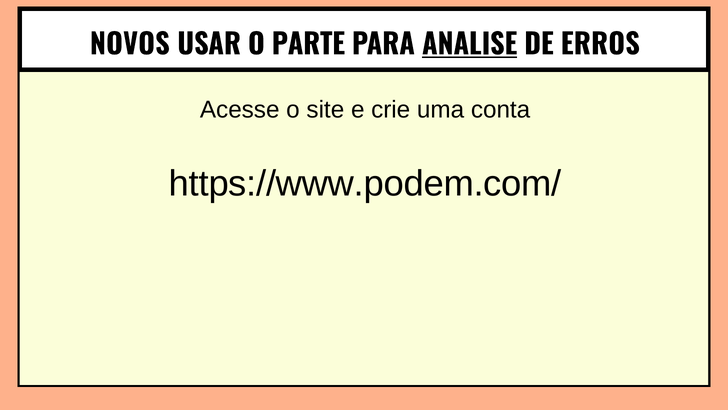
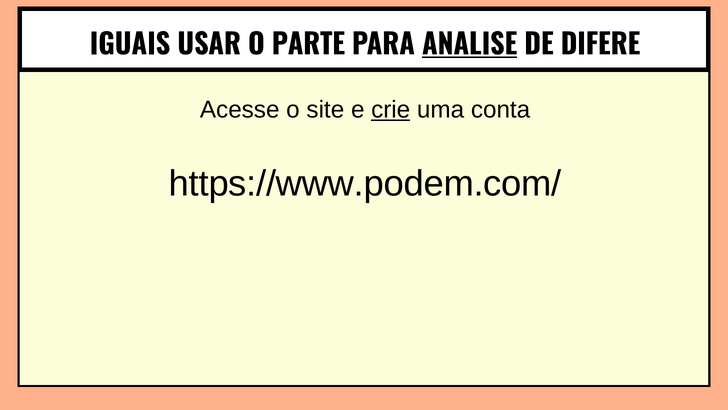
NOVOS: NOVOS -> IGUAIS (130, 45)
ERROS: ERROS -> DIFERE (601, 45)
crie underline: none -> present (391, 110)
